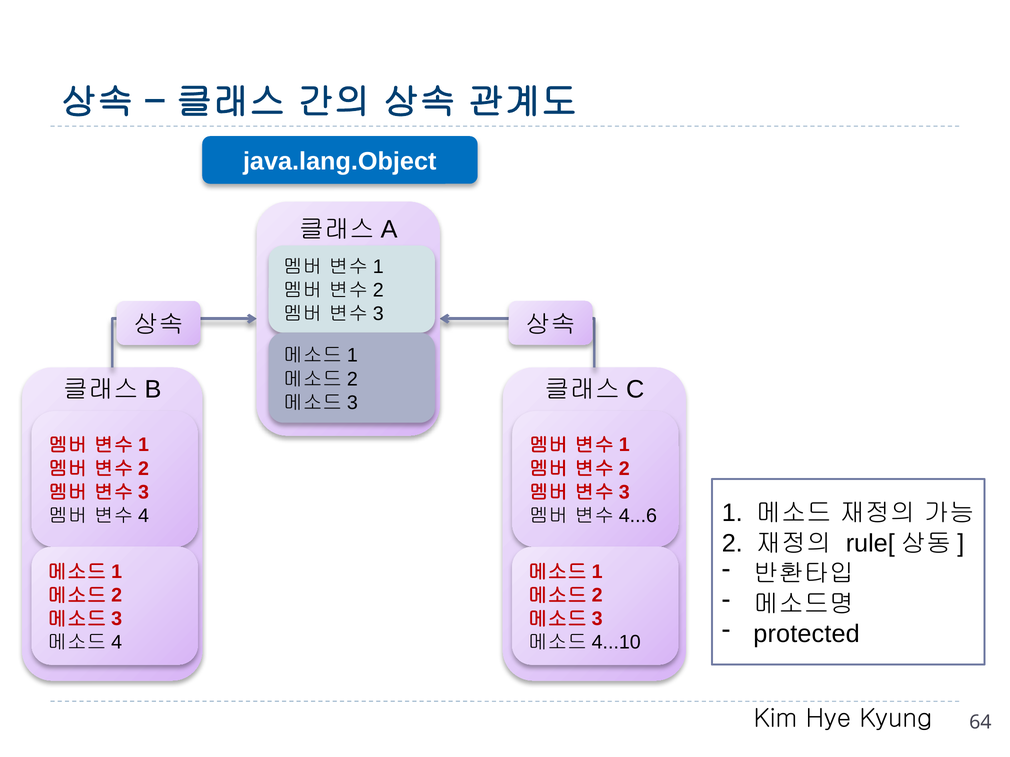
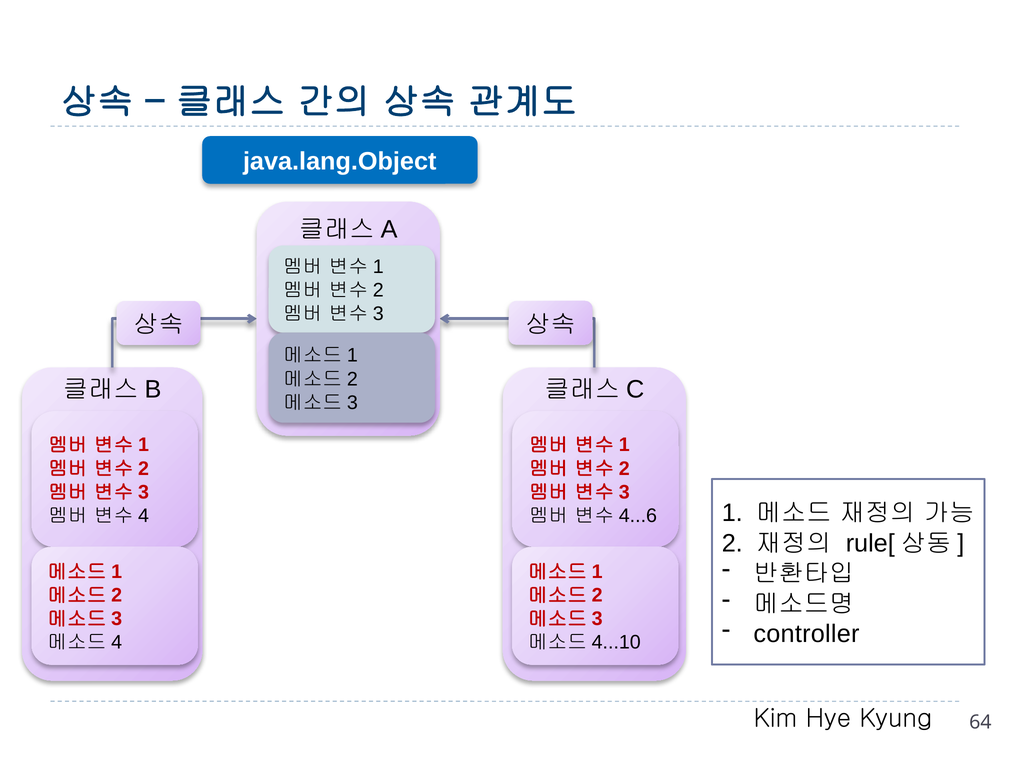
protected: protected -> controller (806, 635)
